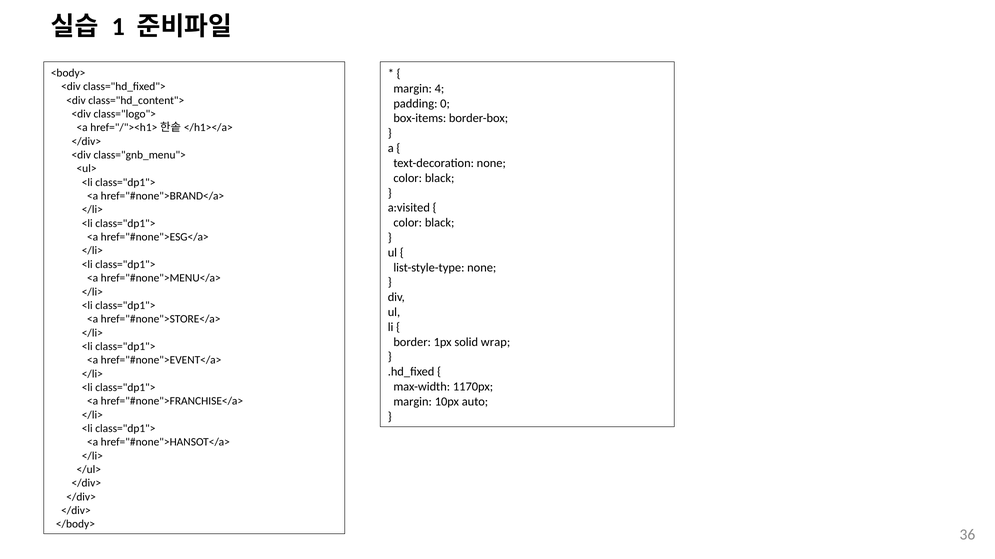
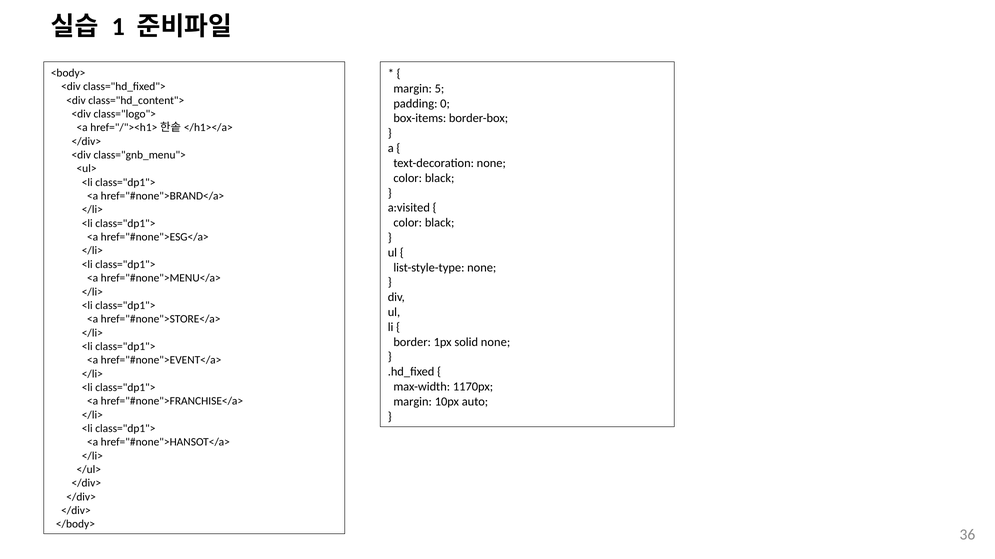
4: 4 -> 5 (440, 89)
solid wrap: wrap -> none (496, 342)
